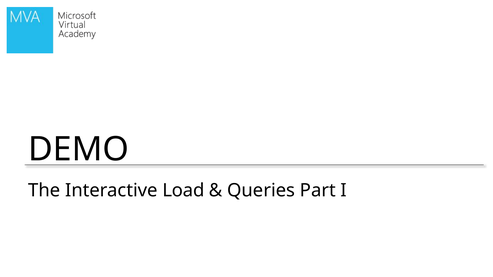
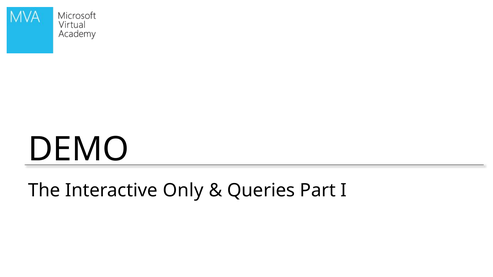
Load: Load -> Only (183, 191)
